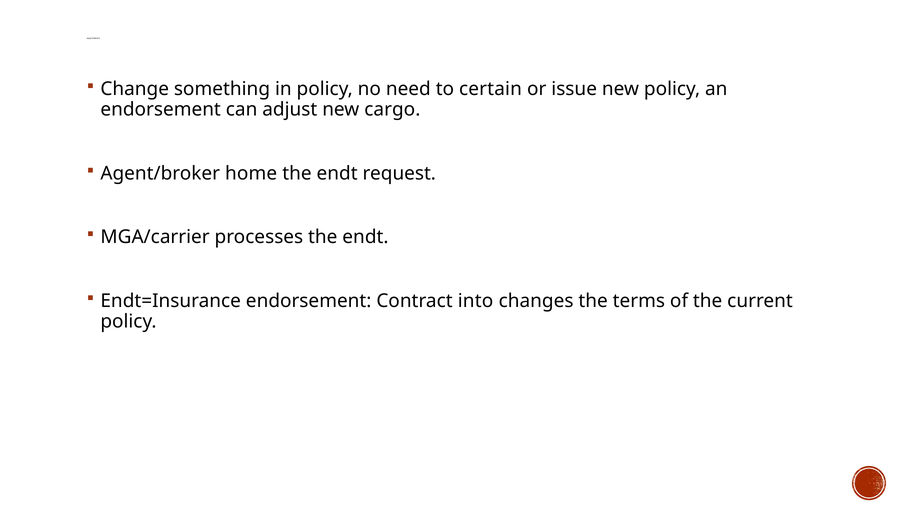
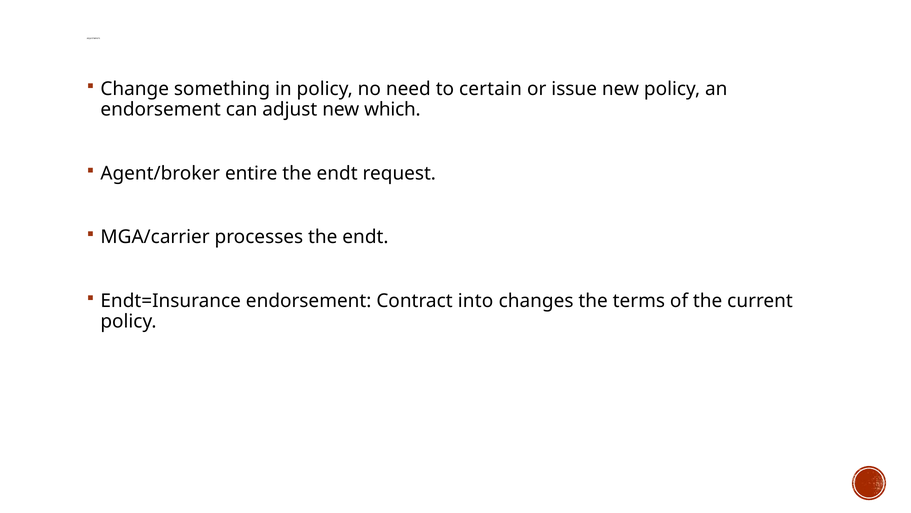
cargo: cargo -> which (392, 109)
home: home -> entire (251, 173)
